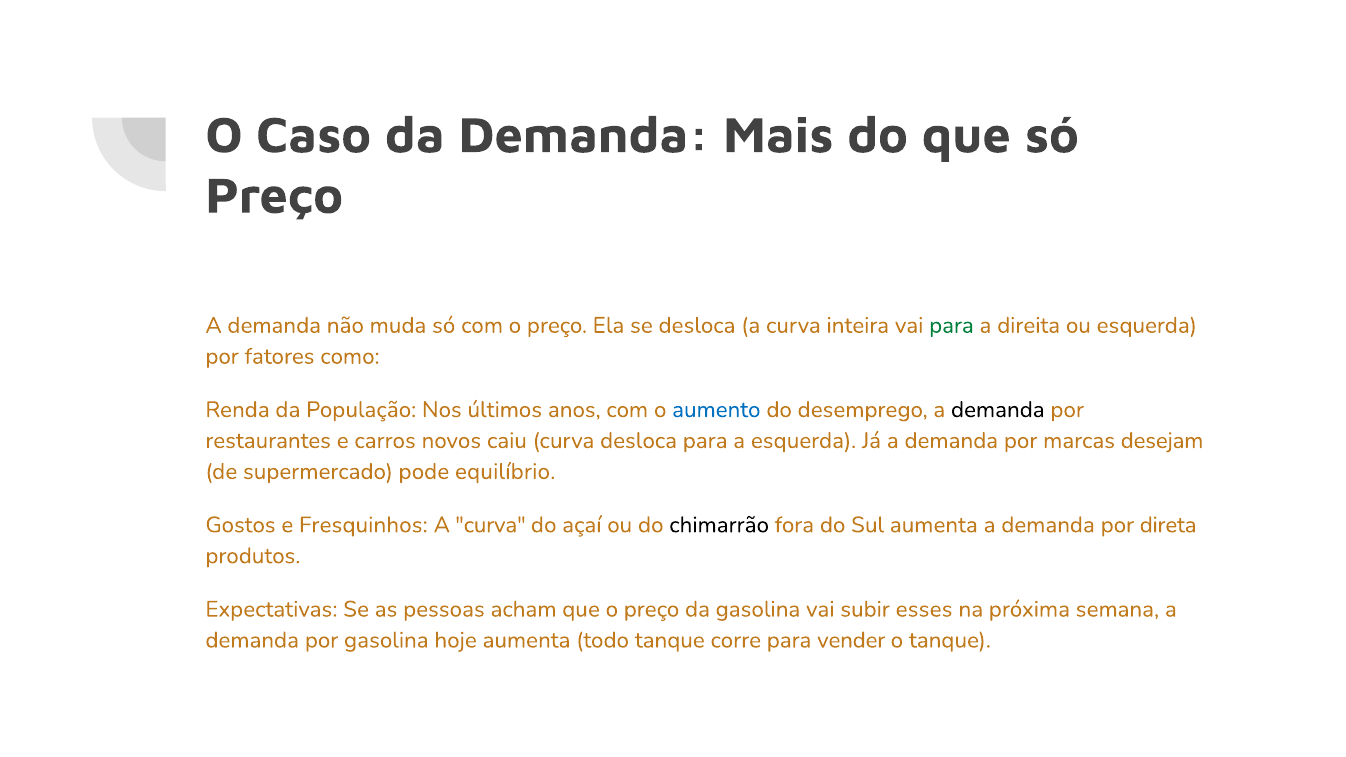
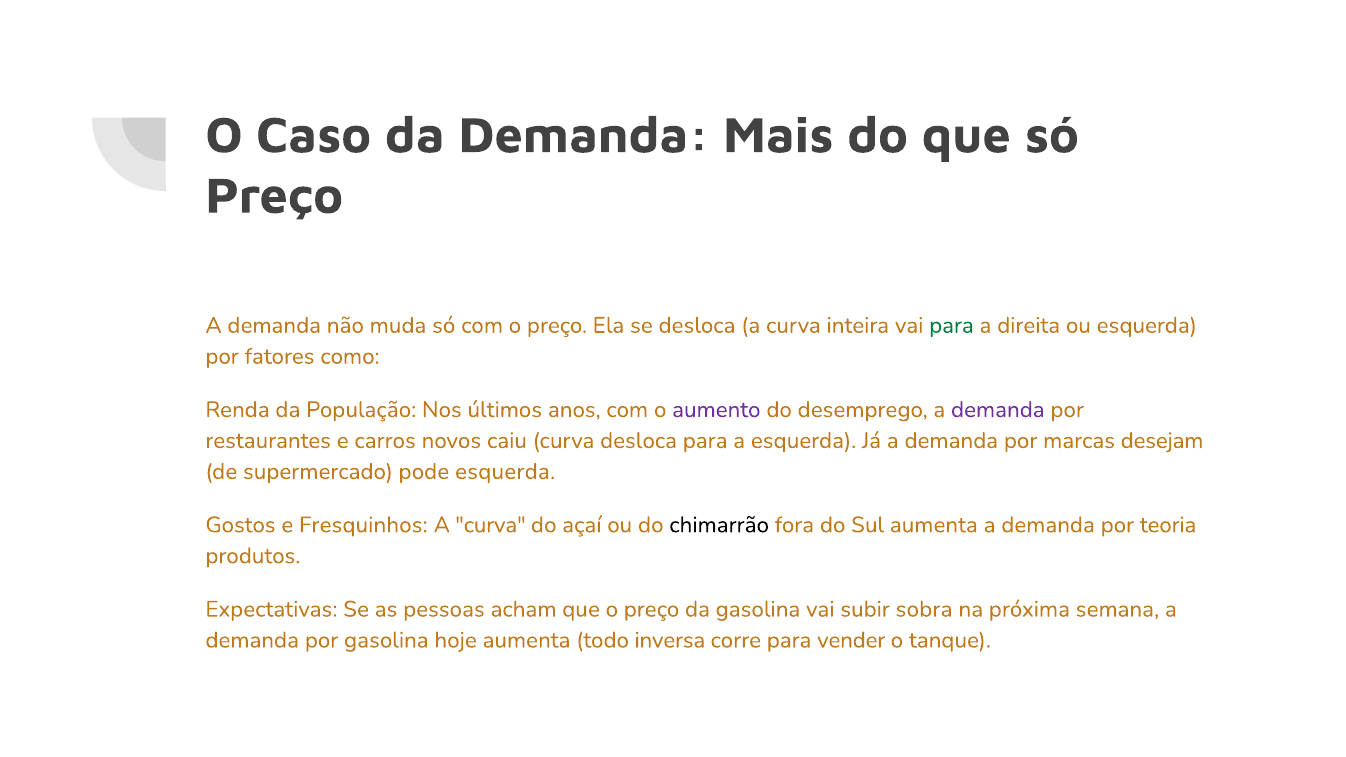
aumento colour: blue -> purple (716, 410)
demanda colour: black -> purple (998, 410)
pode equilíbrio: equilíbrio -> esquerda (505, 472)
direta: direta -> teoria (1168, 525)
esses: esses -> sobra (924, 609)
todo tanque: tanque -> inversa (670, 640)
